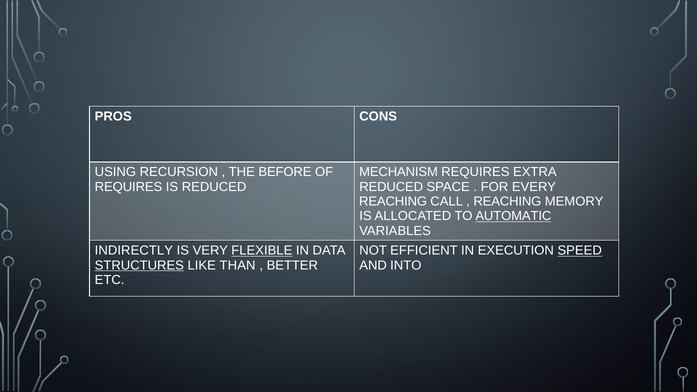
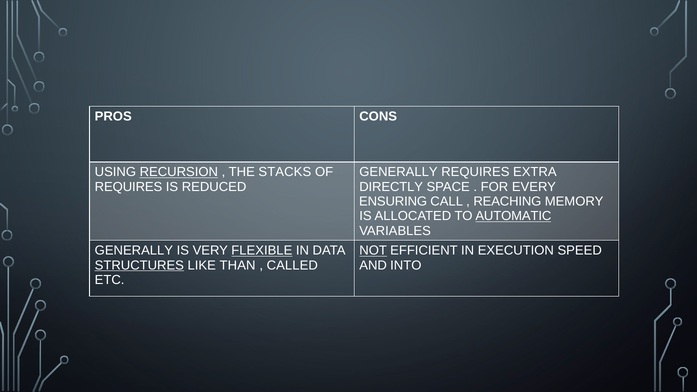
RECURSION underline: none -> present (179, 172)
BEFORE: BEFORE -> STACKS (285, 172)
MECHANISM: MECHANISM -> GENERALLY (398, 172)
REDUCED: REDUCED -> DIRECTLY (391, 187)
REACHING: REACHING -> ENSURING (393, 201)
INDIRECTLY: INDIRECTLY -> GENERALLY (134, 251)
NOT underline: none -> present (373, 251)
SPEED underline: present -> none (580, 251)
BETTER: BETTER -> CALLED (292, 265)
